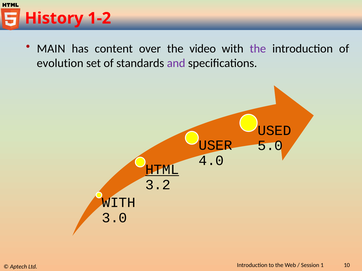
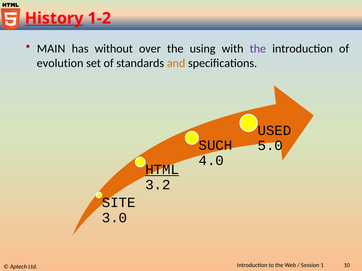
History underline: none -> present (54, 18)
content: content -> without (114, 49)
video: video -> using (203, 49)
and colour: purple -> orange (176, 63)
USER: USER -> SUCH (216, 146)
WITH: WITH -> SITE (119, 203)
